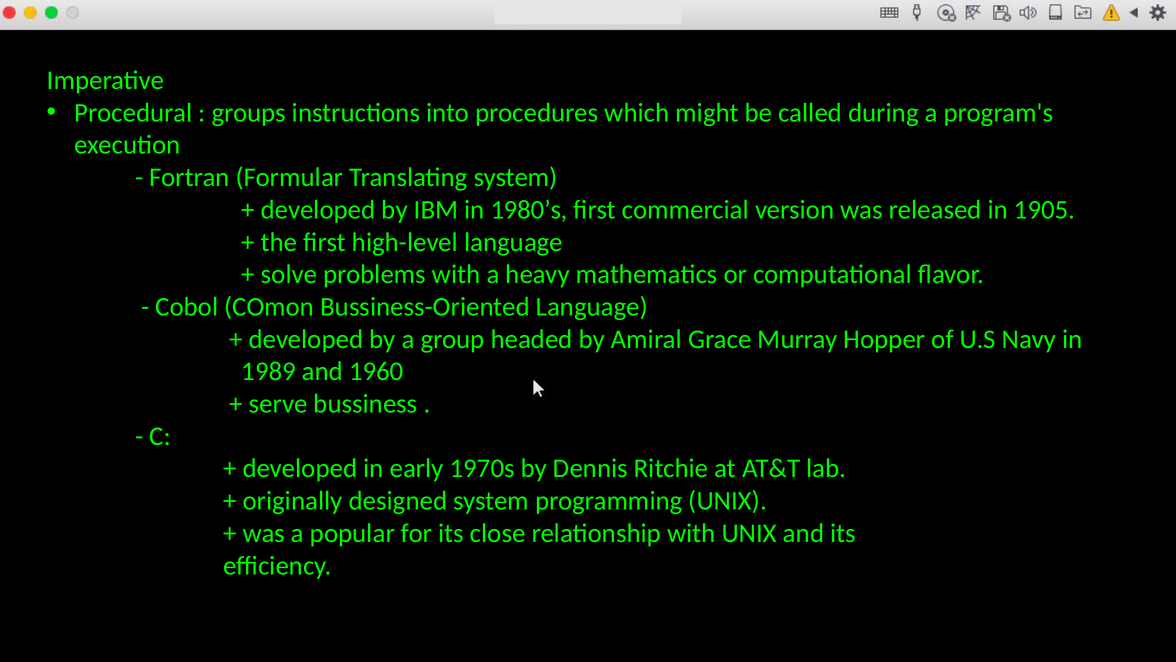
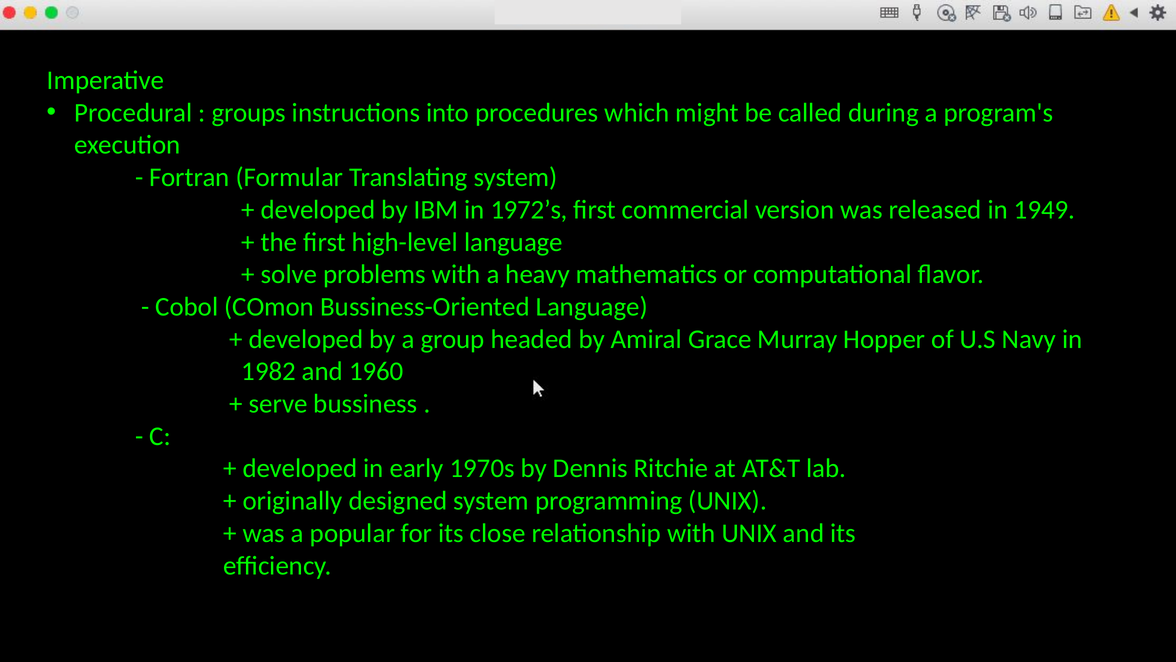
1980’s: 1980’s -> 1972’s (529, 210)
1905: 1905 -> 1949 (1045, 210)
1989: 1989 -> 1982 (269, 371)
